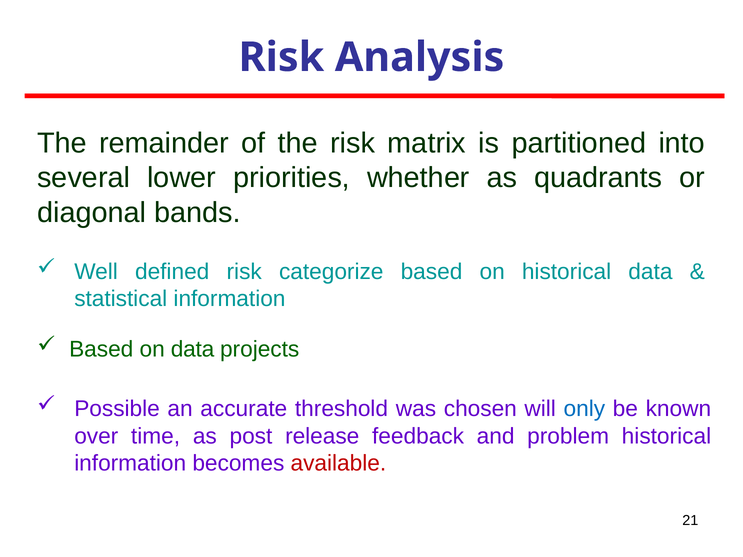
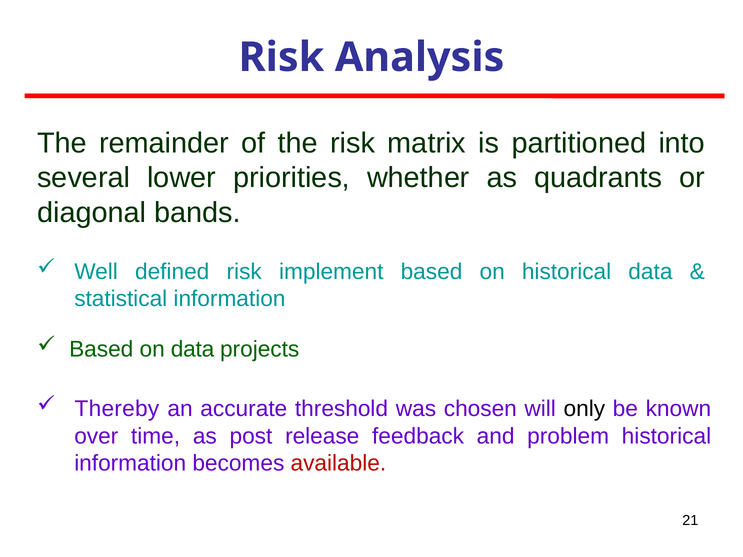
categorize: categorize -> implement (331, 272)
Possible: Possible -> Thereby (117, 409)
only colour: blue -> black (584, 409)
